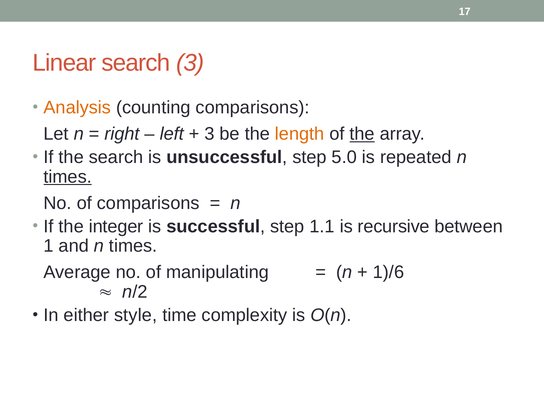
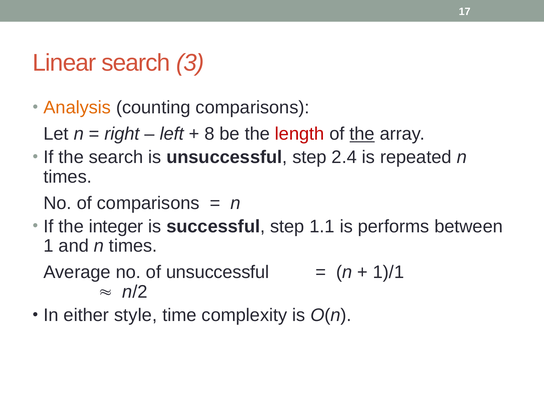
3: 3 -> 8 (210, 134)
length colour: orange -> red (300, 134)
5.0: 5.0 -> 2.4 (344, 157)
times underline: present -> none (68, 177)
recursive: recursive -> performs (394, 226)
of manipulating: manipulating -> unsuccessful (218, 272)
1)/6: 1)/6 -> 1)/1 (388, 272)
